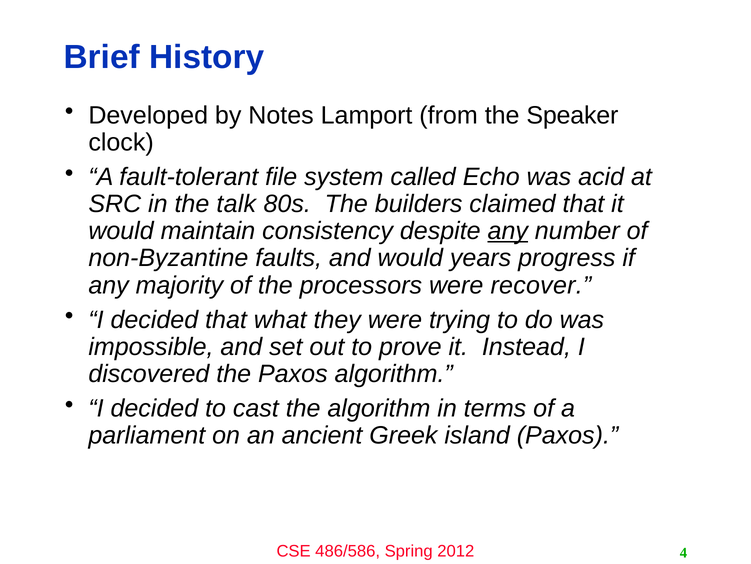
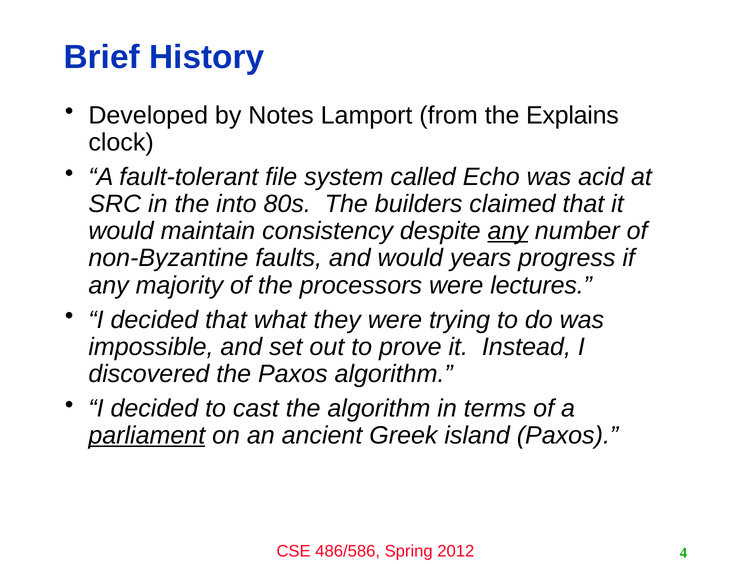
Speaker: Speaker -> Explains (572, 115)
talk: talk -> into (236, 204)
recover: recover -> lectures (541, 285)
parliament underline: none -> present (147, 435)
